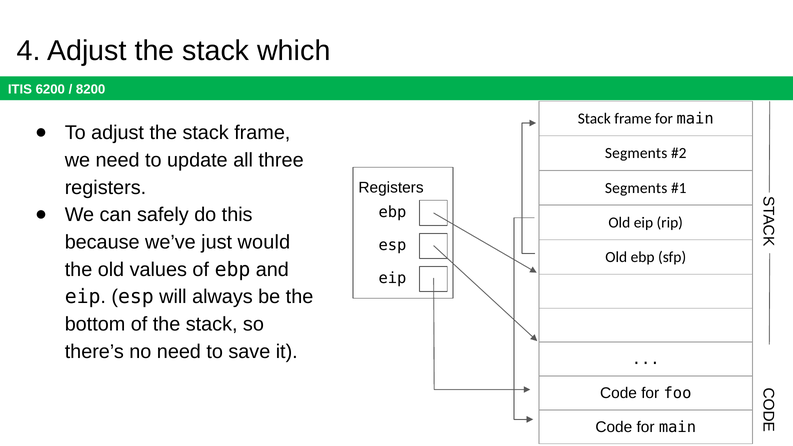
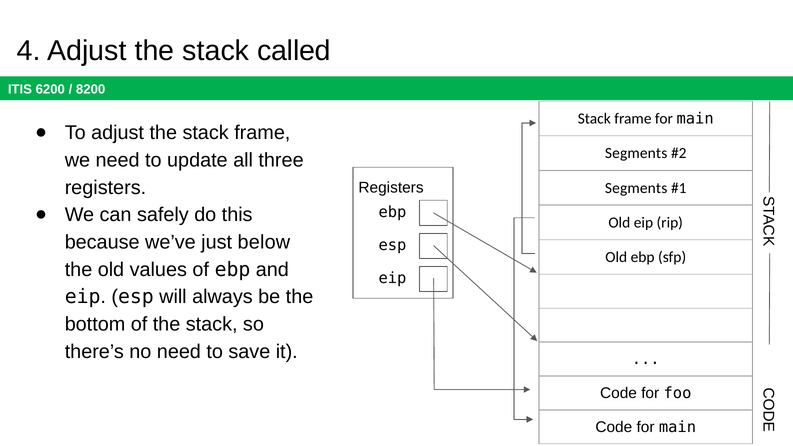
which: which -> called (294, 51)
would: would -> below (264, 242)
